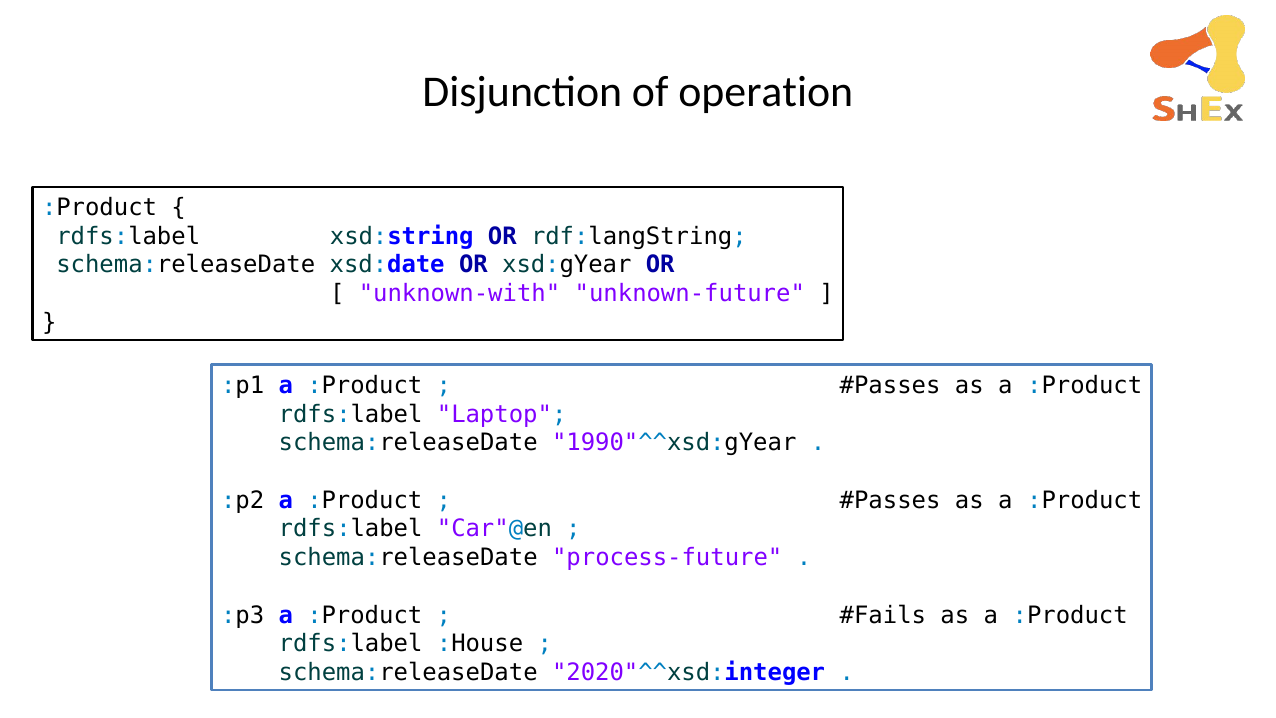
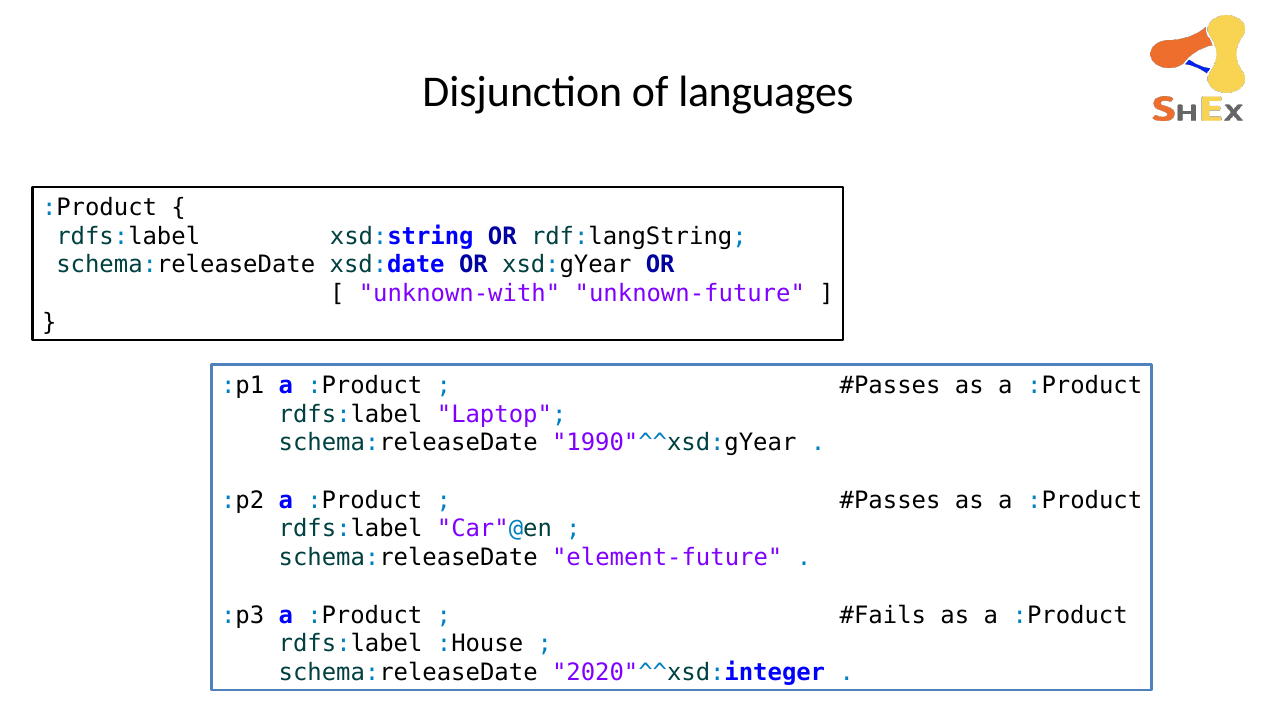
operation: operation -> languages (766, 92)
process-future: process-future -> element-future (667, 558)
